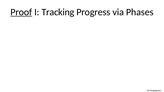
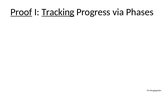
Tracking underline: none -> present (58, 12)
